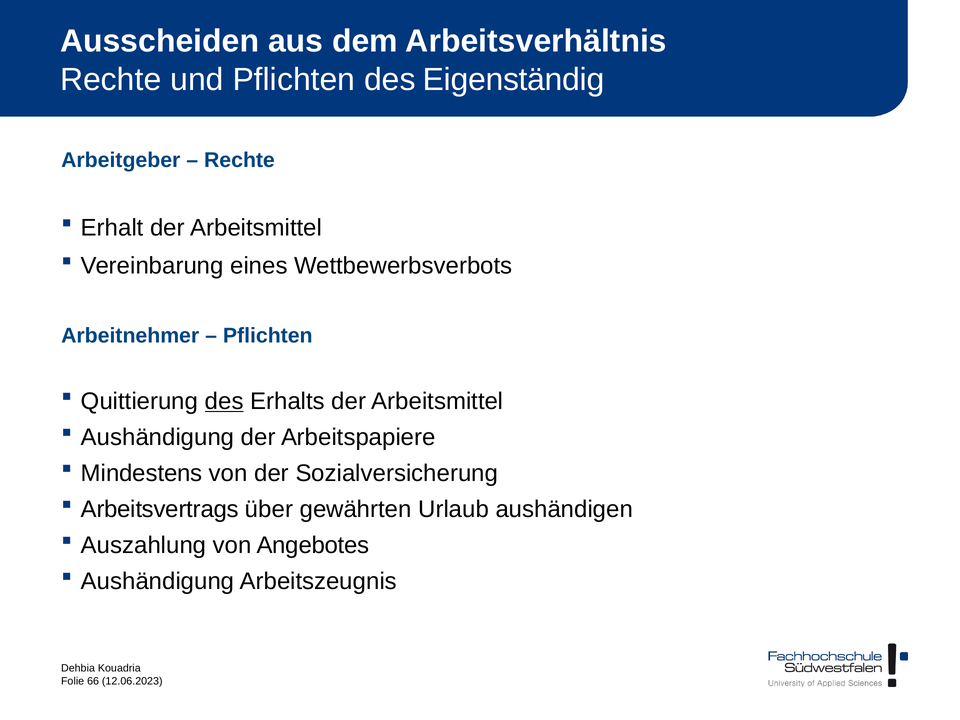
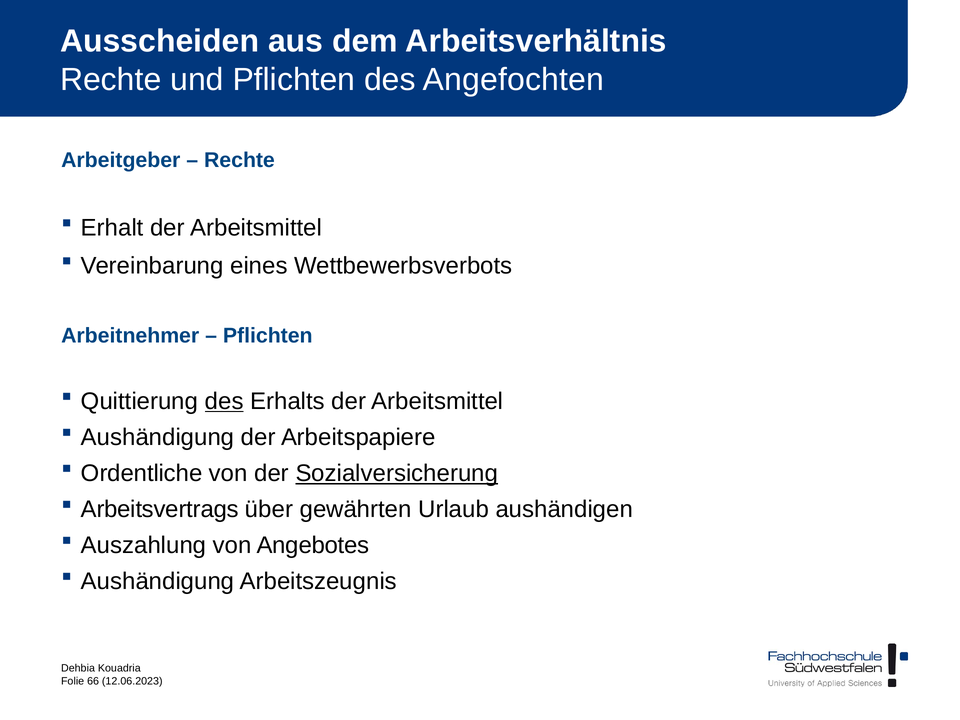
Eigenständig: Eigenständig -> Angefochten (513, 80)
Mindestens: Mindestens -> Ordentliche (142, 473)
Sozialversicherung underline: none -> present (397, 473)
